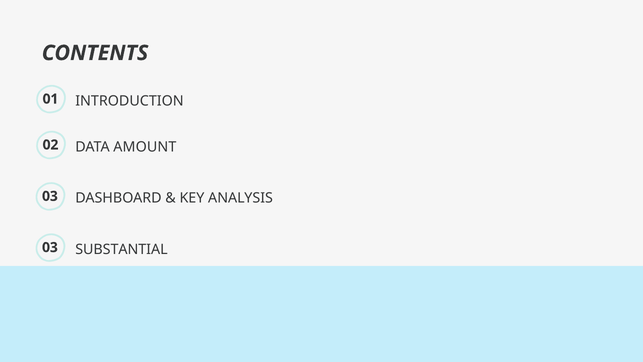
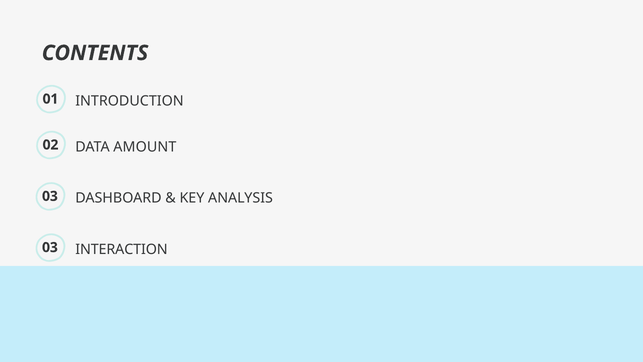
SUBSTANTIAL: SUBSTANTIAL -> INTERACTION (121, 249)
